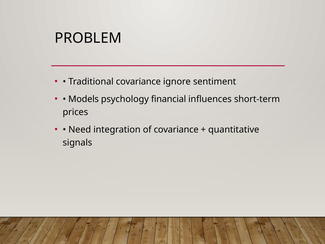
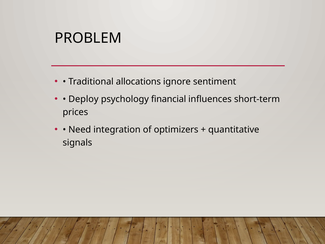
Traditional covariance: covariance -> allocations (138, 81)
Models: Models -> Deploy (83, 99)
of covariance: covariance -> optimizers (176, 130)
